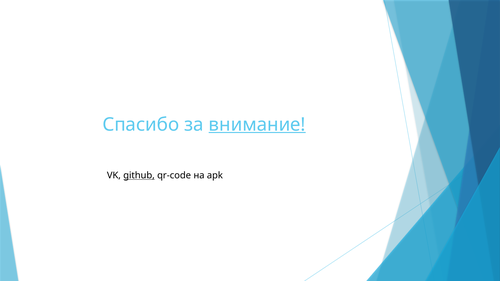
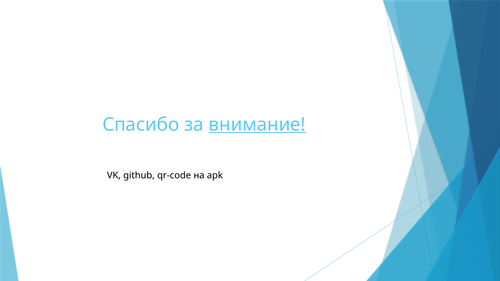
github underline: present -> none (139, 176)
